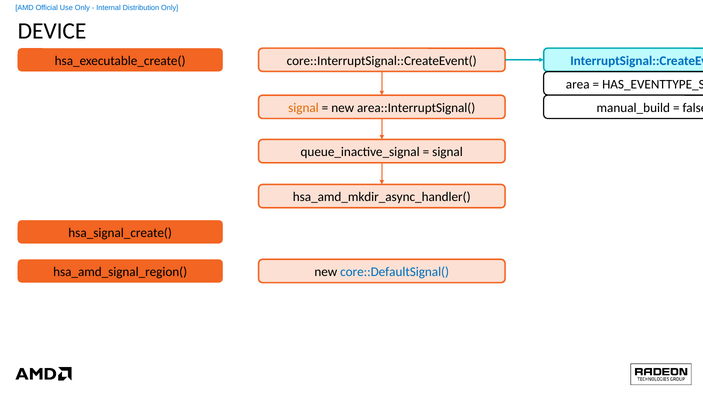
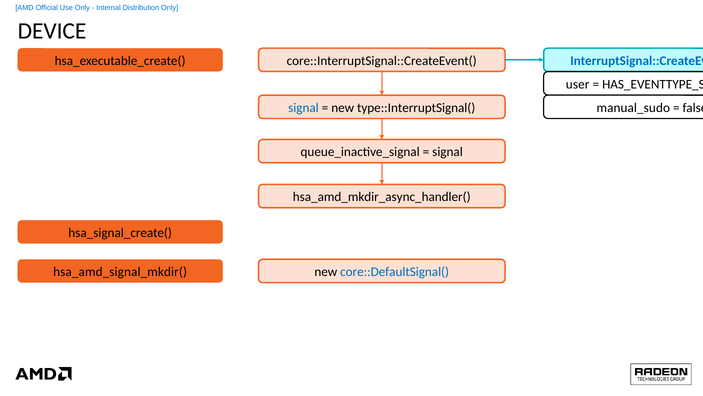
area: area -> user (578, 84)
signal colour: orange -> blue (303, 108)
area::InterruptSignal(: area::InterruptSignal( -> type::InterruptSignal( (416, 108)
manual_build: manual_build -> manual_sudo (633, 108)
hsa_amd_signal_region(: hsa_amd_signal_region( -> hsa_amd_signal_mkdir( (120, 272)
